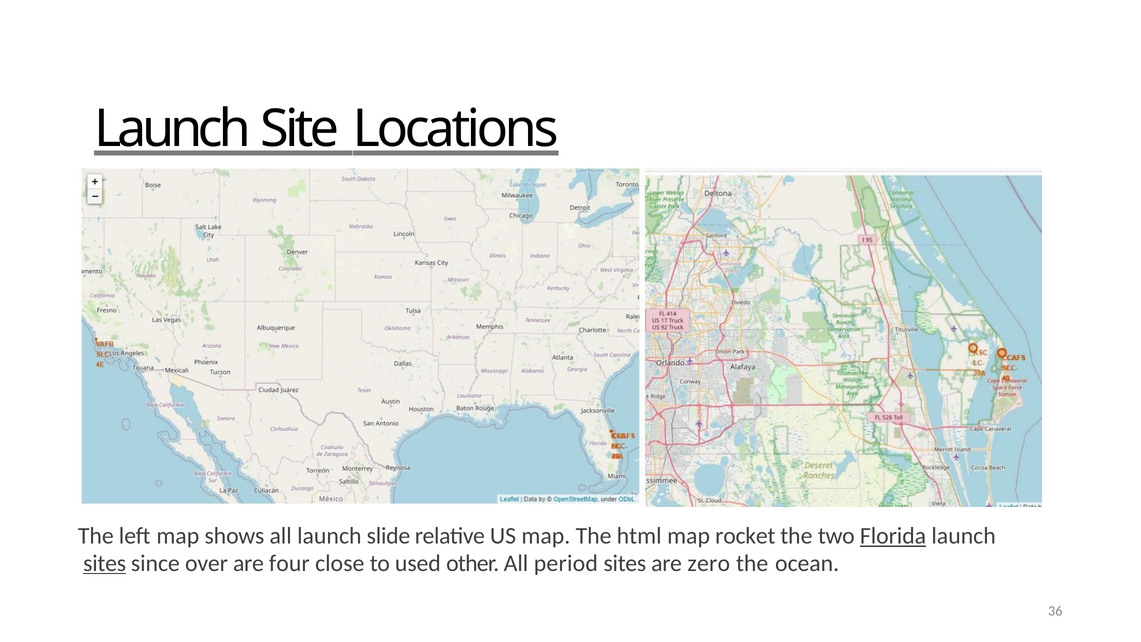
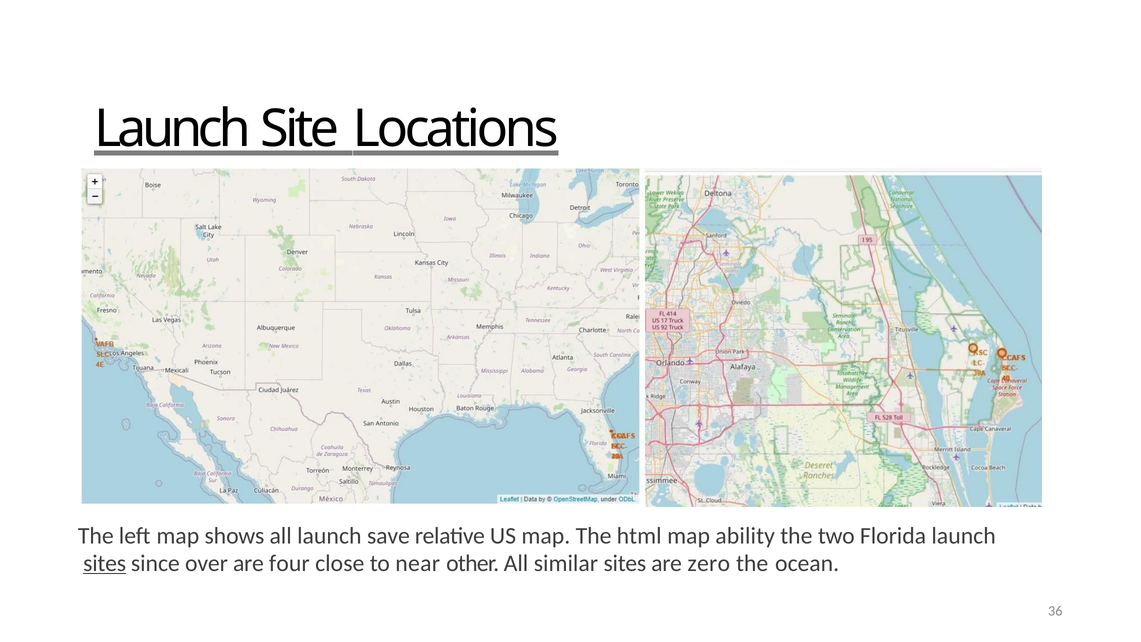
slide: slide -> save (388, 536)
rocket: rocket -> ability (745, 536)
Florida underline: present -> none (893, 536)
used: used -> near (418, 563)
period: period -> similar (566, 563)
